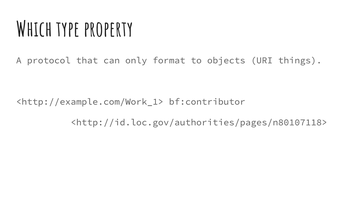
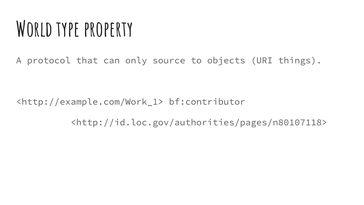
Which: Which -> World (34, 30)
format: format -> source (169, 60)
